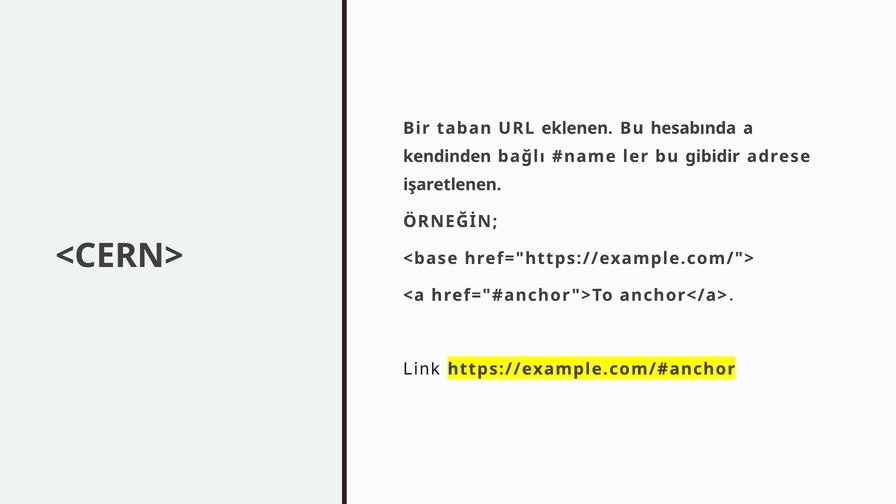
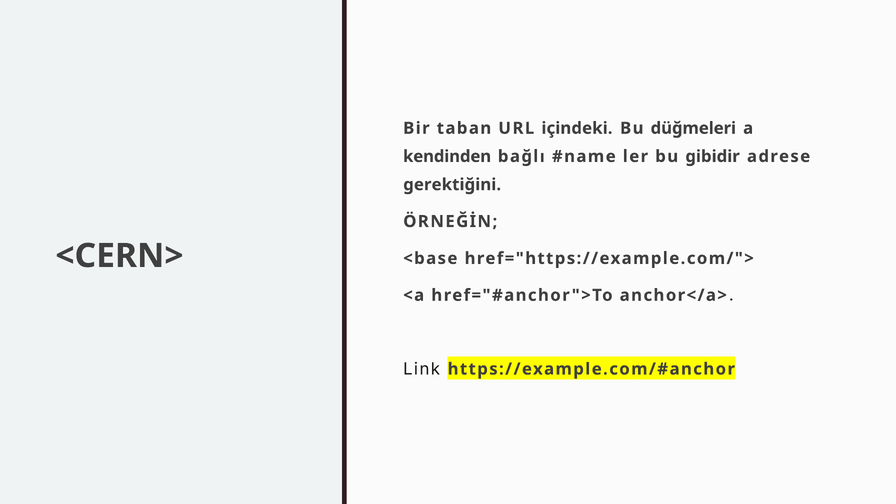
eklenen: eklenen -> içindeki (577, 128)
hesabında: hesabında -> düğmeleri (693, 128)
işaretlenen: işaretlenen -> gerektiğini (452, 185)
